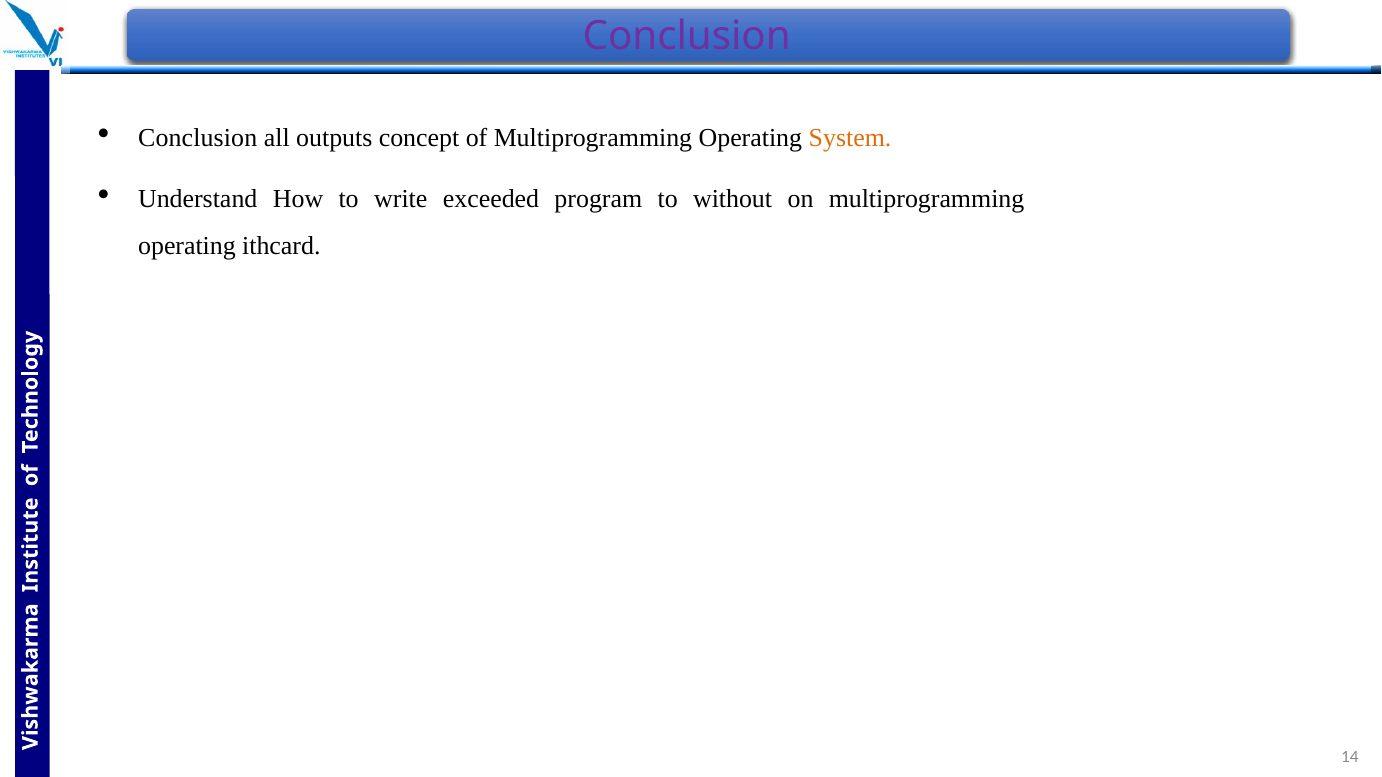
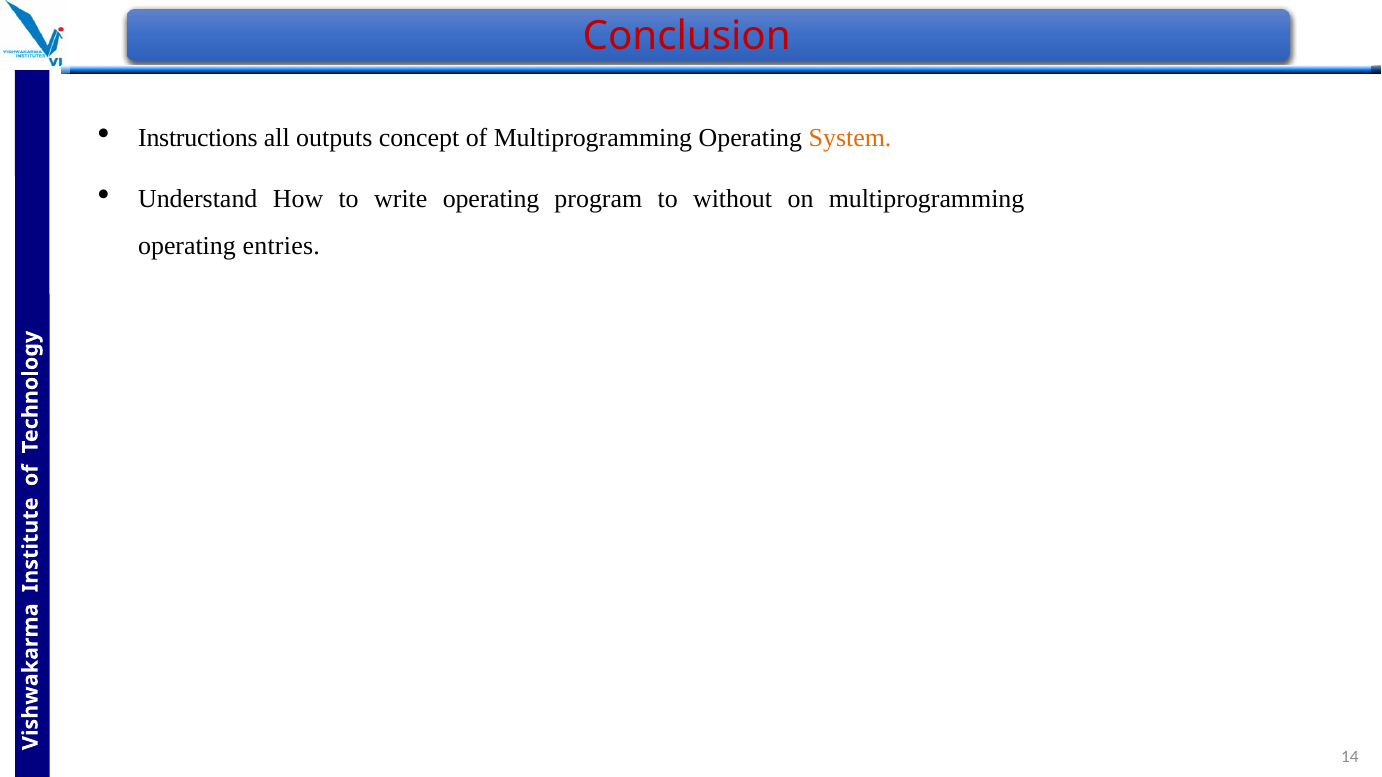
Conclusion colour: purple -> red (687, 36)
Conclusion: Conclusion -> Instructions (198, 138)
write exceeded: exceeded -> operating (491, 199)
ithcard: ithcard -> entries (281, 246)
